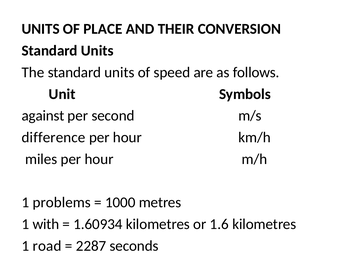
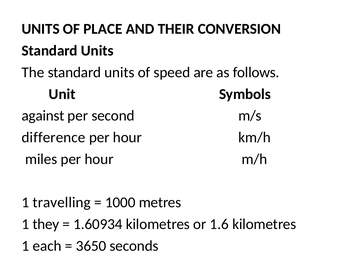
problems: problems -> travelling (62, 202)
with: with -> they (46, 224)
road: road -> each (47, 246)
2287: 2287 -> 3650 (91, 246)
